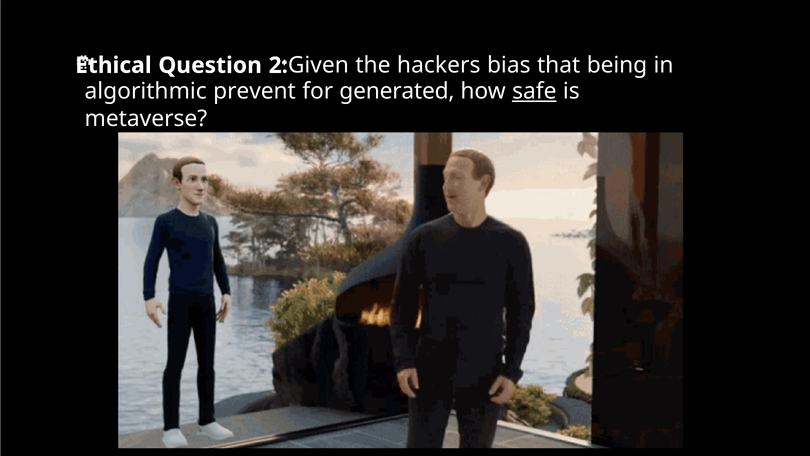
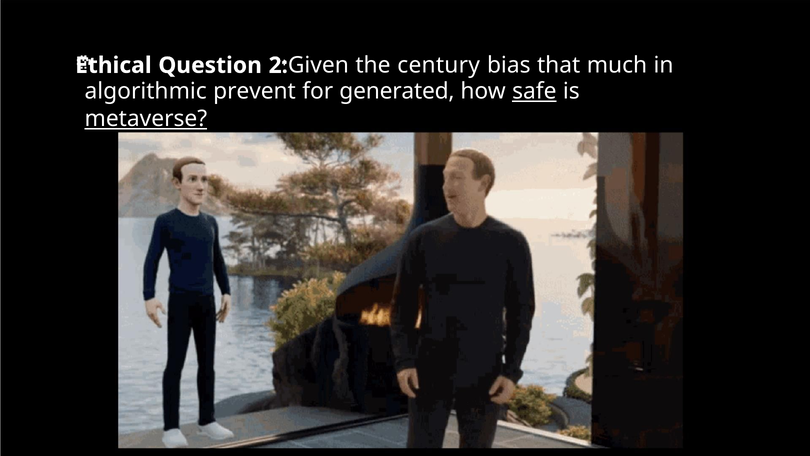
hackers: hackers -> century (439, 65)
being: being -> much (617, 65)
metaverse underline: none -> present (146, 119)
